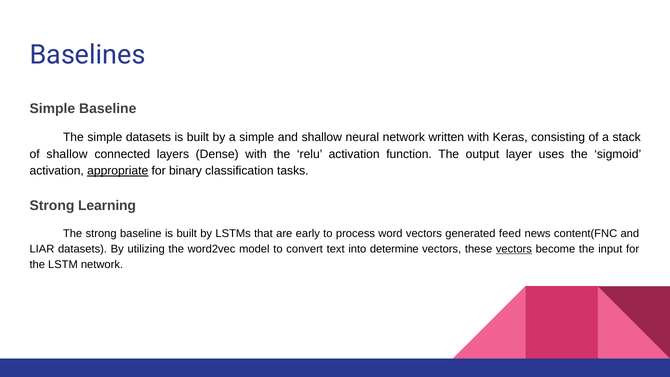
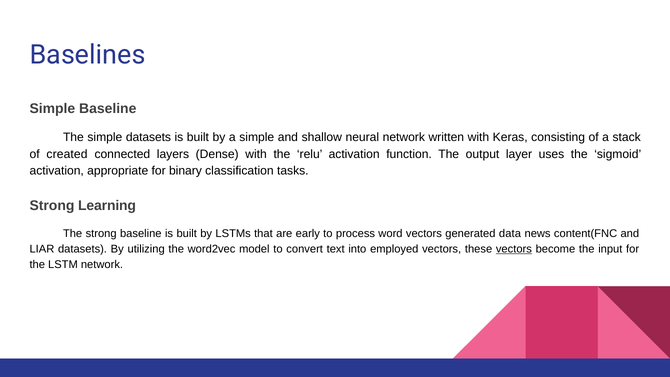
of shallow: shallow -> created (67, 154)
appropriate underline: present -> none (118, 171)
feed: feed -> data (510, 234)
determine: determine -> employed (394, 249)
